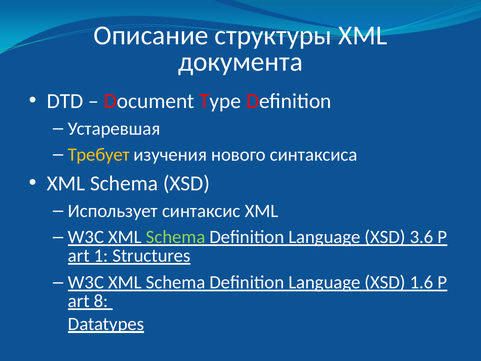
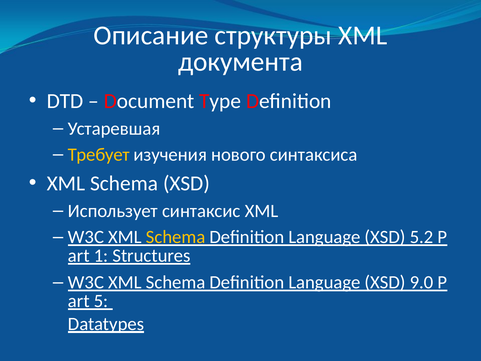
Schema colour: light green -> yellow (176, 237)
3.6: 3.6 -> 5.2 (422, 237)
1.6: 1.6 -> 9.0 (422, 282)
8: 8 -> 5 (101, 301)
